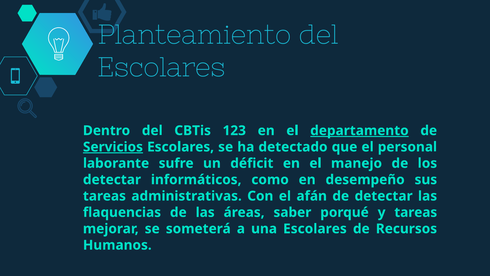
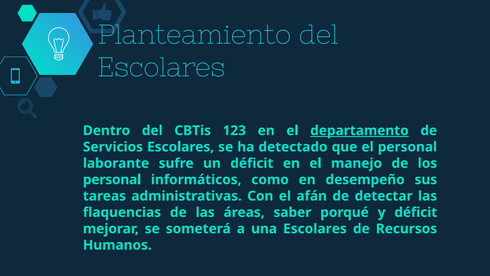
Servicios underline: present -> none (113, 147)
detectar: detectar -> personal (112, 179)
y tareas: tareas -> déficit (416, 212)
